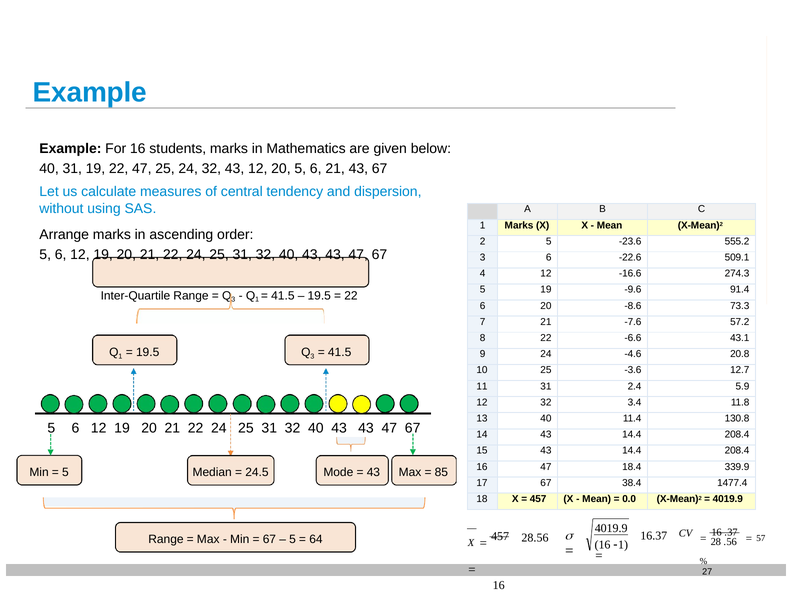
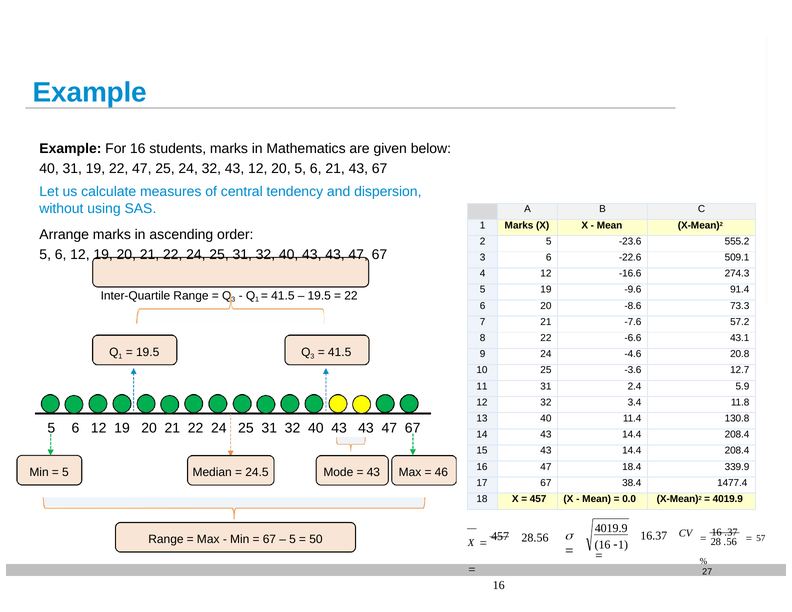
85: 85 -> 46 (441, 472)
64: 64 -> 50 (316, 539)
